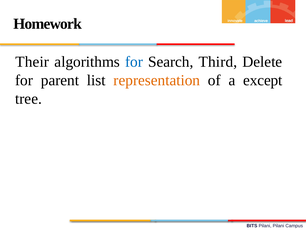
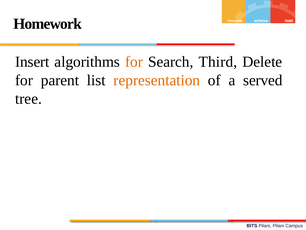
Their: Their -> Insert (32, 62)
for colour: blue -> orange (134, 62)
except: except -> served (263, 80)
